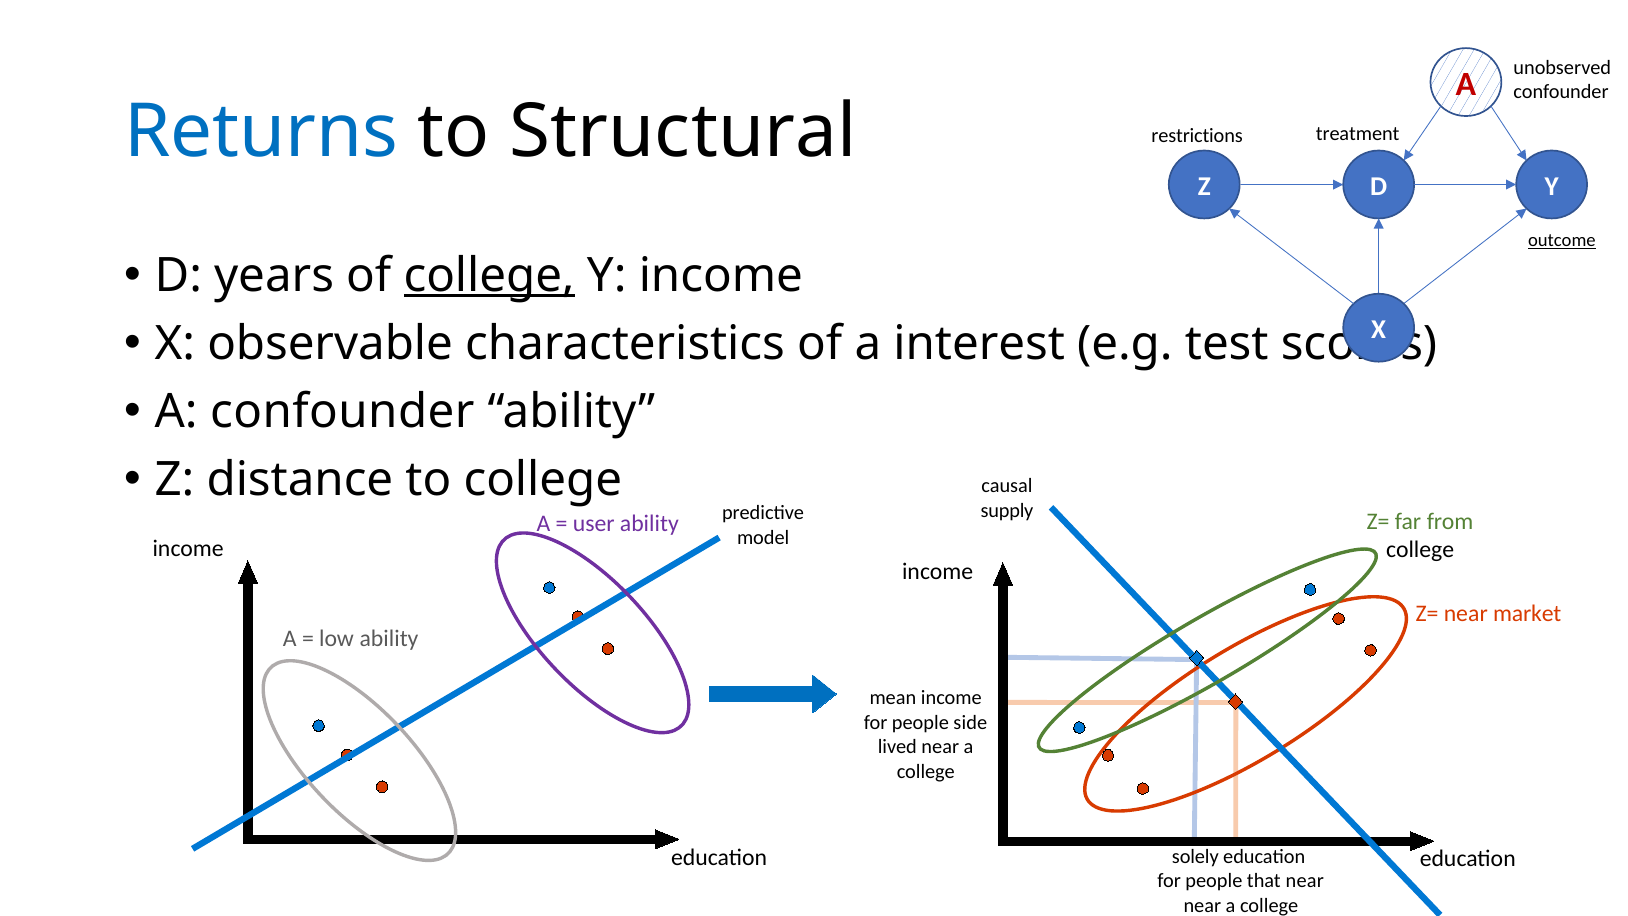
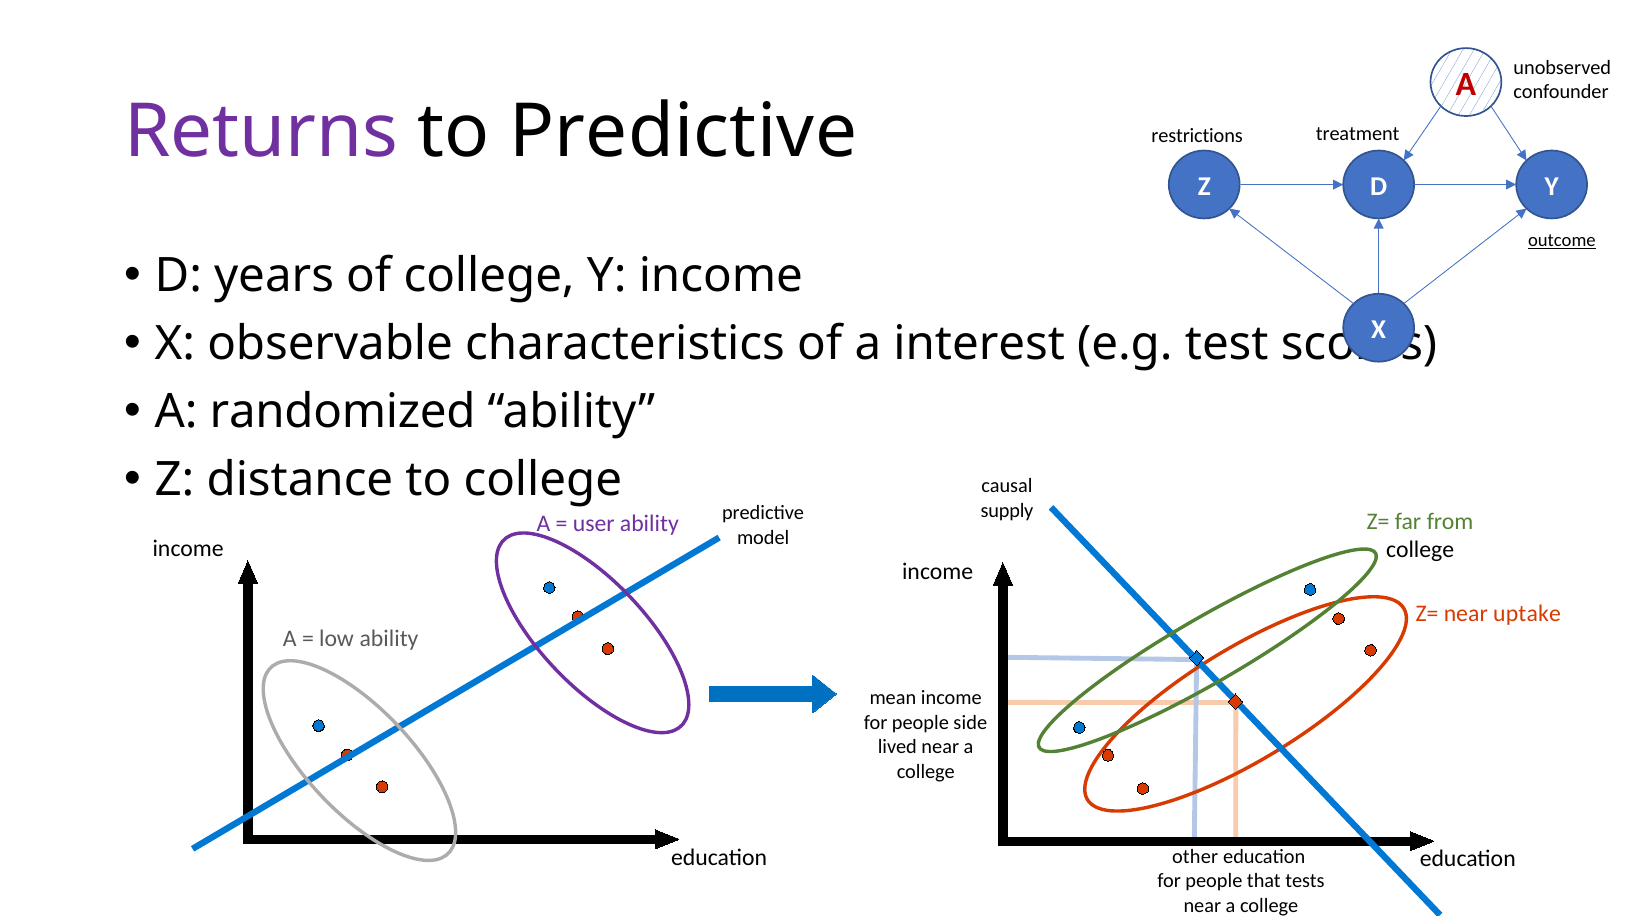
Returns colour: blue -> purple (261, 132)
to Structural: Structural -> Predictive (683, 132)
college underline: present -> none (489, 275)
A confounder: confounder -> randomized (343, 412)
market: market -> uptake (1527, 614)
solely: solely -> other (1195, 856)
that near: near -> tests (1305, 881)
